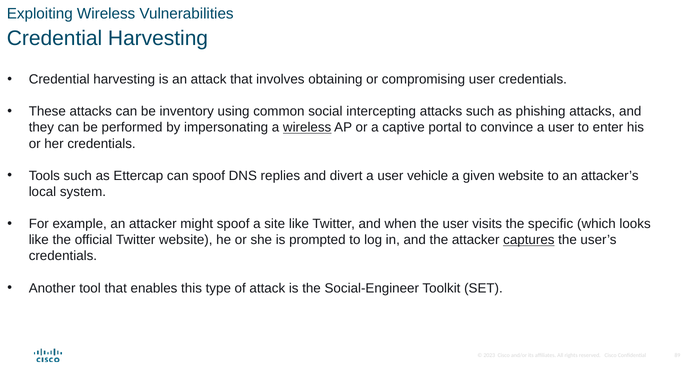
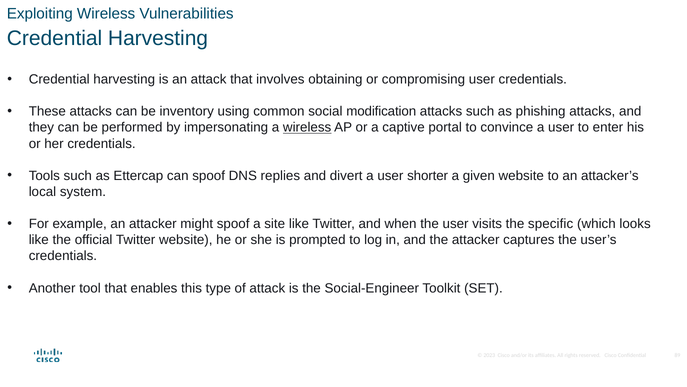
intercepting: intercepting -> modification (381, 111)
vehicle: vehicle -> shorter (428, 176)
captures underline: present -> none (529, 240)
